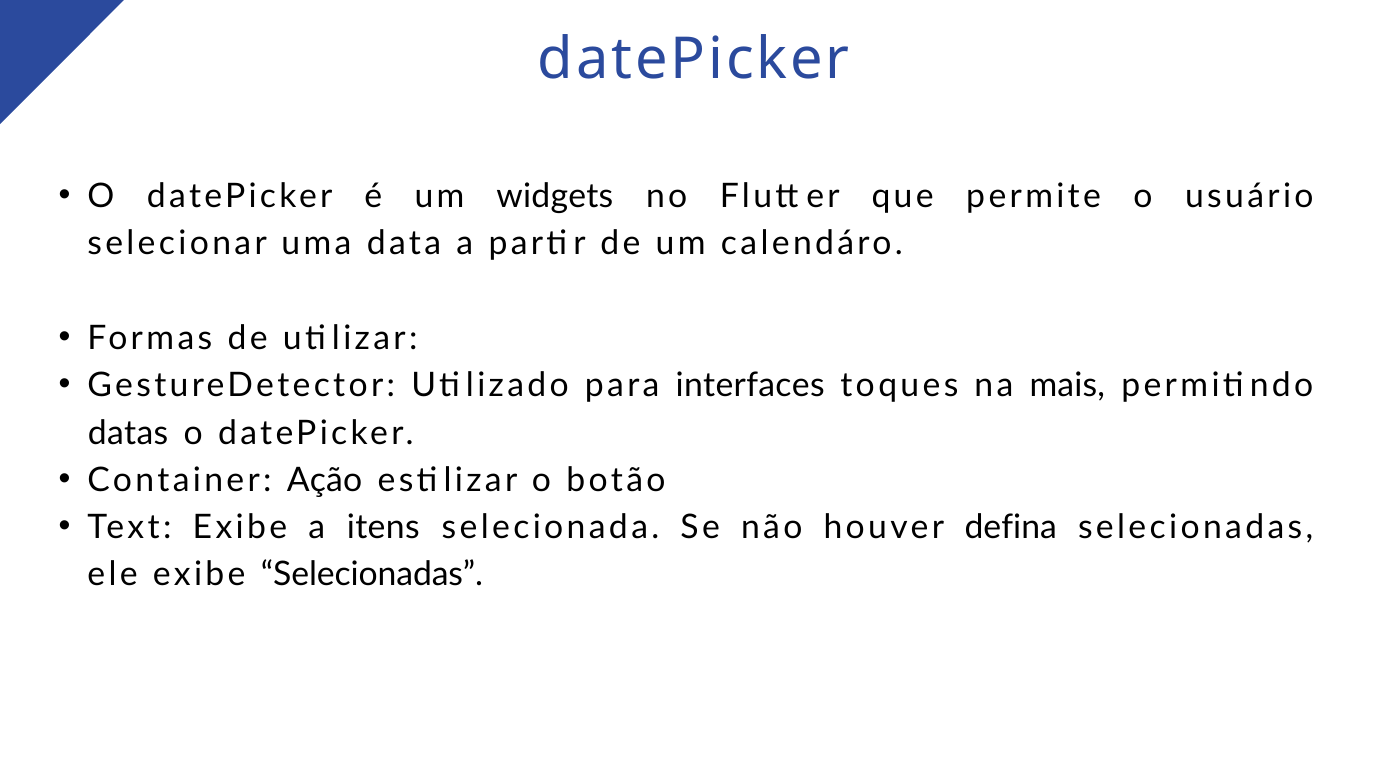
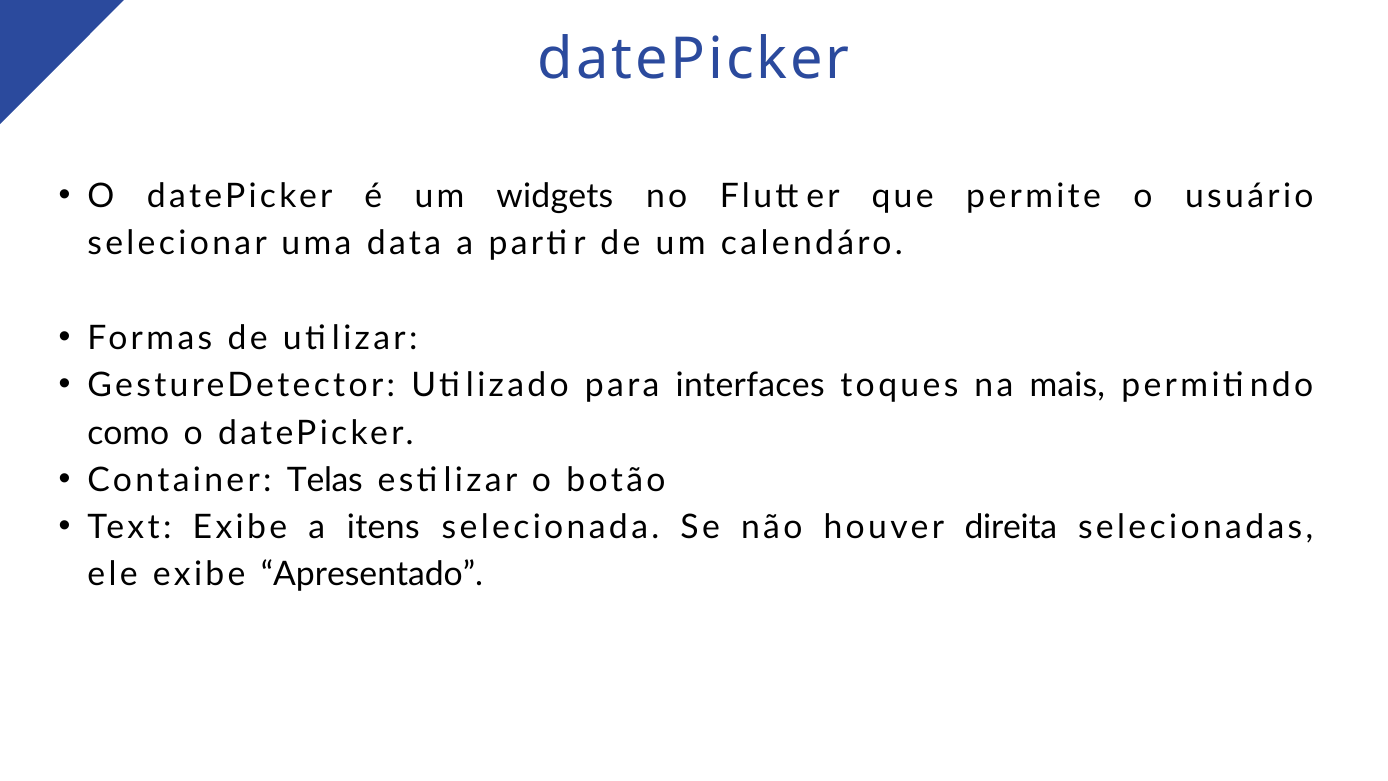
datas: datas -> como (128, 433)
Ação: Ação -> Telas (325, 480)
defina: defina -> direita (1011, 527)
exibe Selecionadas: Selecionadas -> Apresentado (372, 574)
